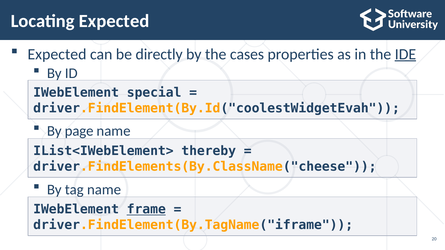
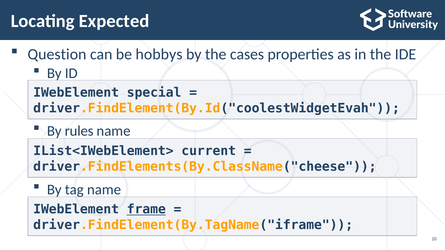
Expected: Expected -> Question (57, 54)
directly: directly -> hobbys (159, 54)
IDE underline: present -> none (405, 54)
page: page -> rules (79, 131)
thereby: thereby -> current (209, 151)
